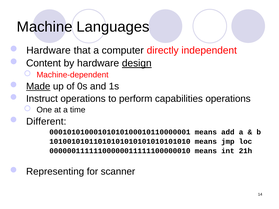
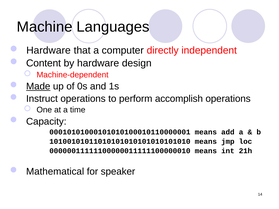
design underline: present -> none (137, 63)
capabilities: capabilities -> accomplish (179, 99)
Different: Different -> Capacity (46, 122)
Representing: Representing -> Mathematical (55, 172)
scanner: scanner -> speaker (118, 172)
